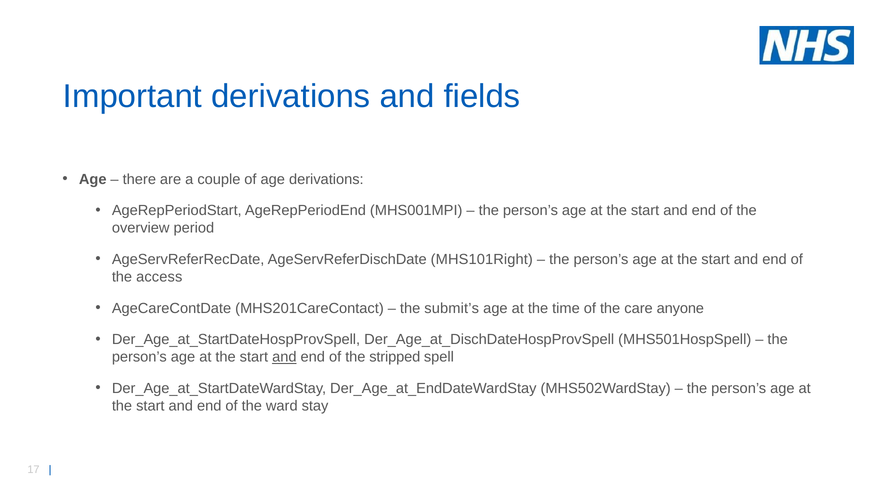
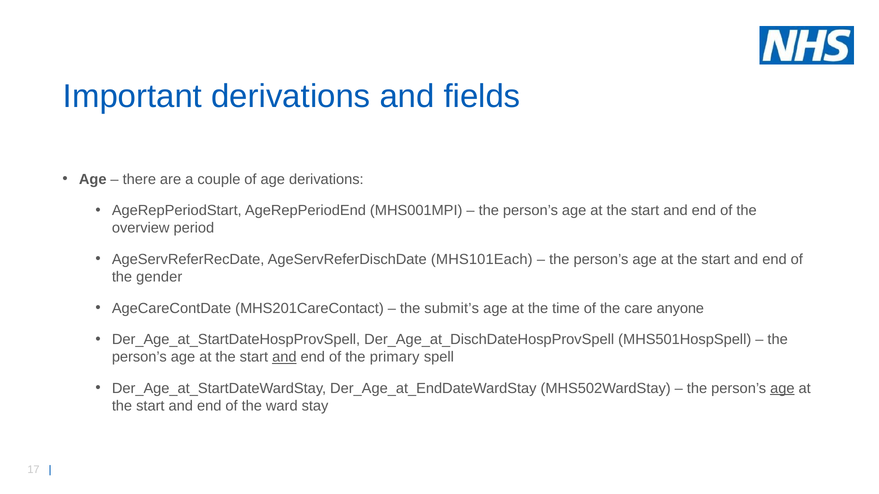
MHS101Right: MHS101Right -> MHS101Each (482, 260)
access: access -> gender (159, 277)
stripped: stripped -> primary (395, 357)
age underline: none -> present (782, 389)
